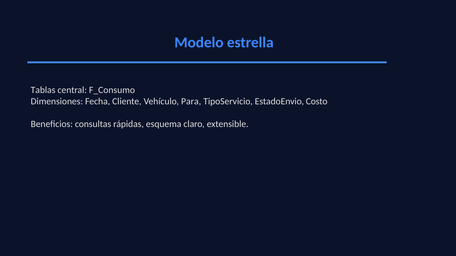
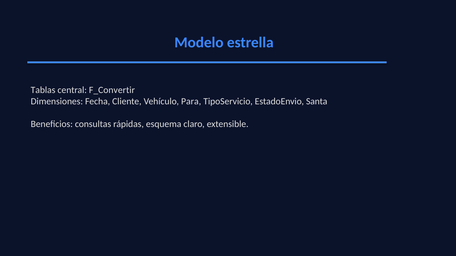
F_Consumo: F_Consumo -> F_Convertir (112, 90)
Costo: Costo -> Santa (317, 102)
